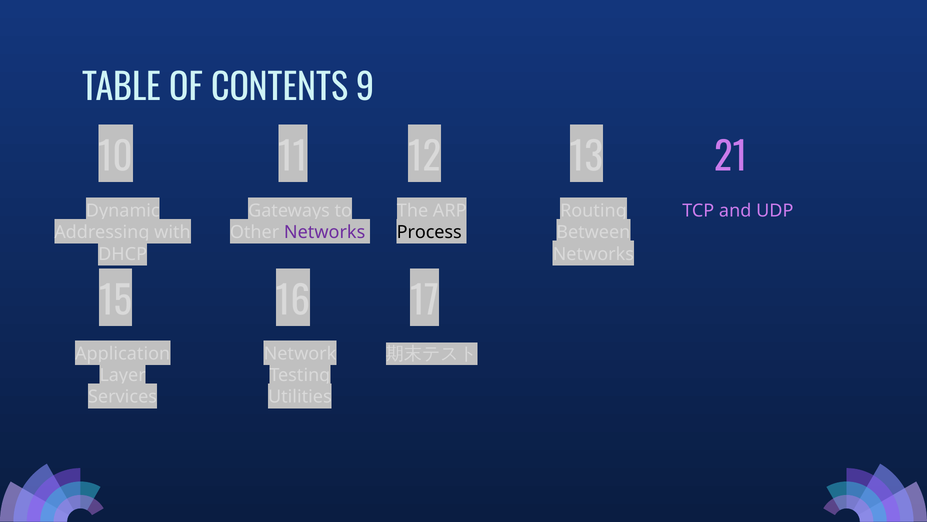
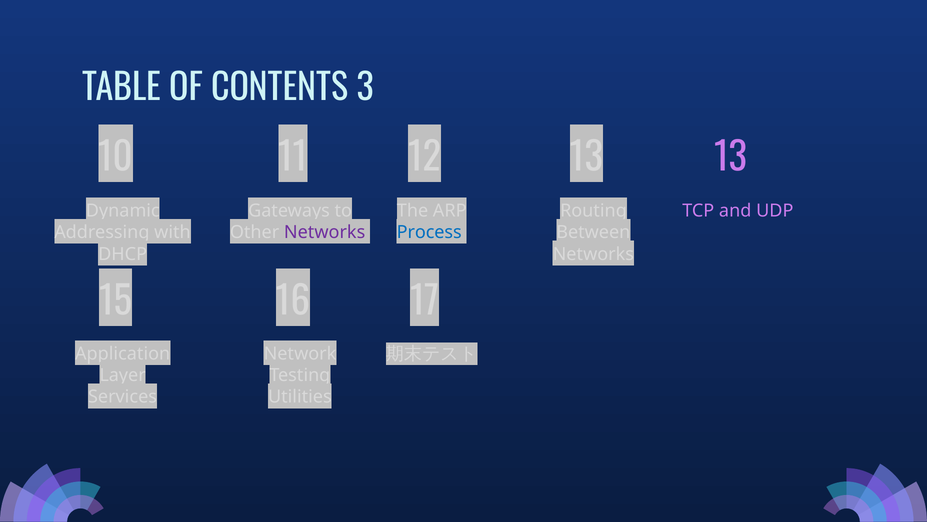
9: 9 -> 3 (365, 88)
13 21: 21 -> 13 (731, 158)
Process colour: black -> blue (429, 232)
